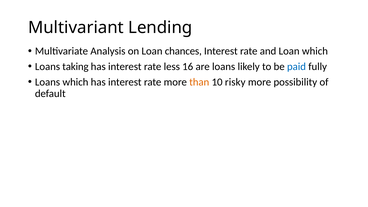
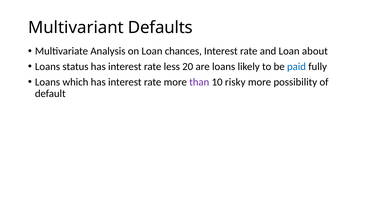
Lending: Lending -> Defaults (160, 27)
Loan which: which -> about (315, 51)
taking: taking -> status (75, 67)
16: 16 -> 20 (188, 67)
than colour: orange -> purple (199, 82)
